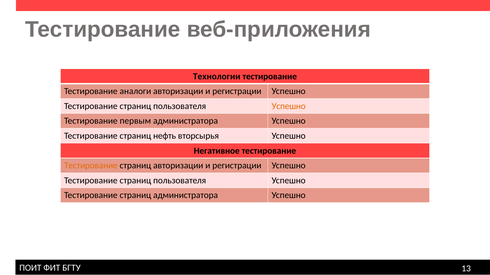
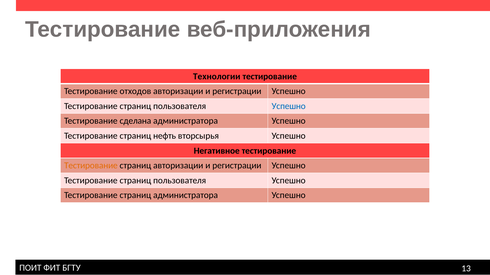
аналоги: аналоги -> отходов (135, 91)
Успешно colour: orange -> blue (289, 106)
первым: первым -> сделана (135, 121)
